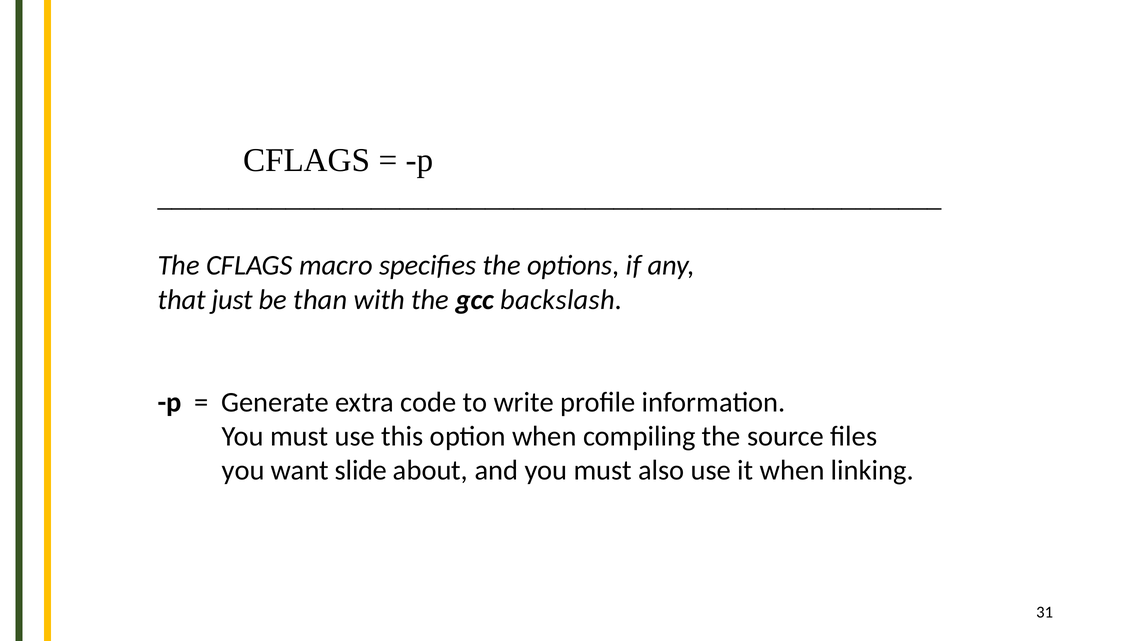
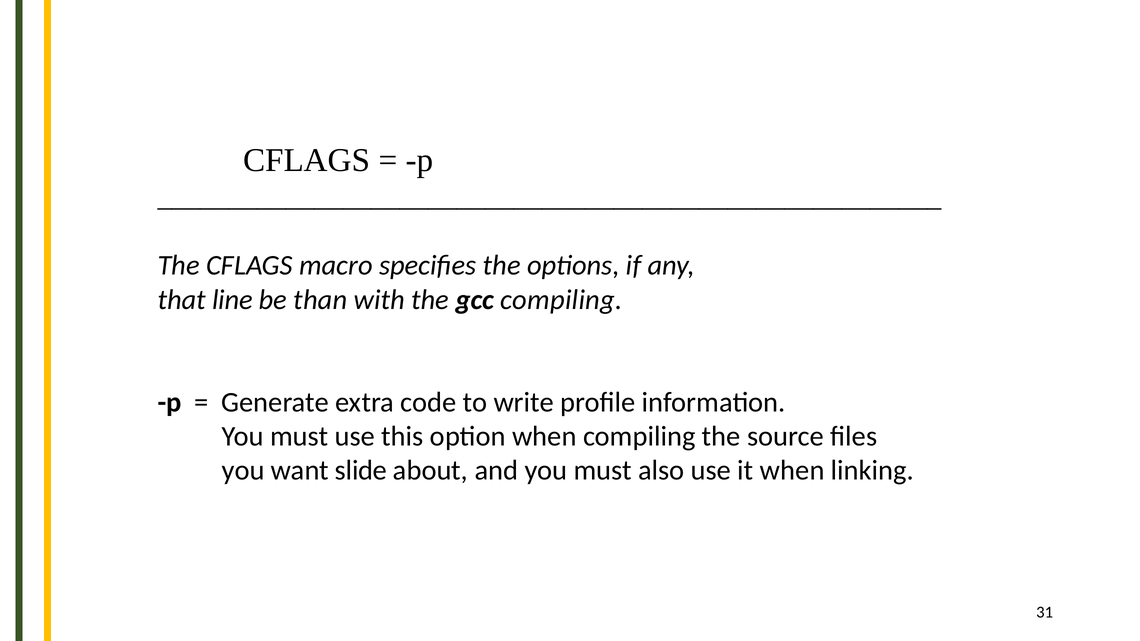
just: just -> line (232, 300)
gcc backslash: backslash -> compiling (561, 300)
